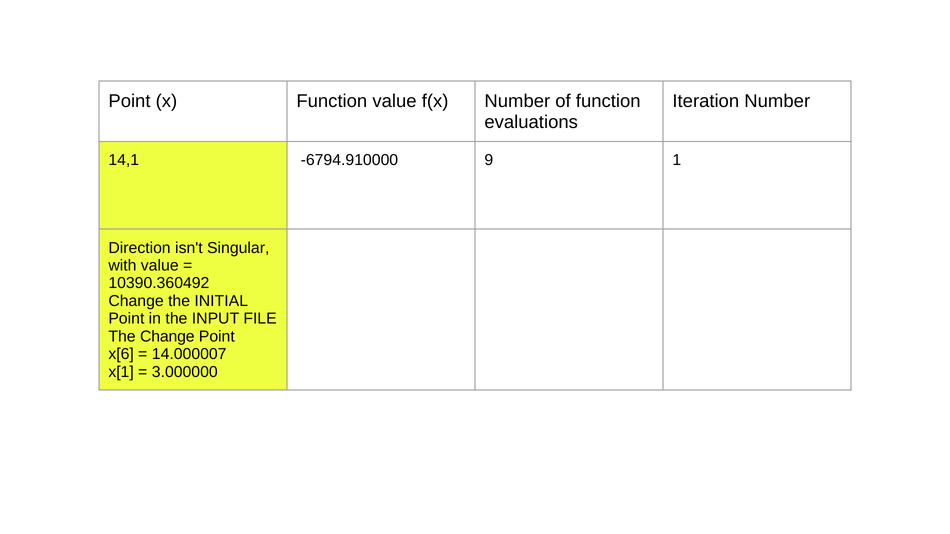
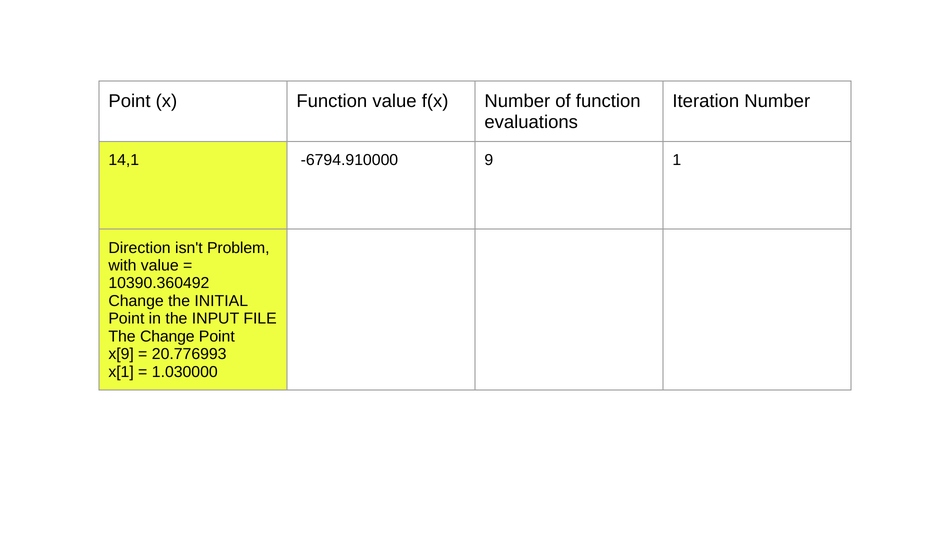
Singular: Singular -> Problem (238, 248)
x[6: x[6 -> x[9 (121, 354)
14.000007: 14.000007 -> 20.776993 (189, 354)
3.000000: 3.000000 -> 1.030000 (185, 372)
